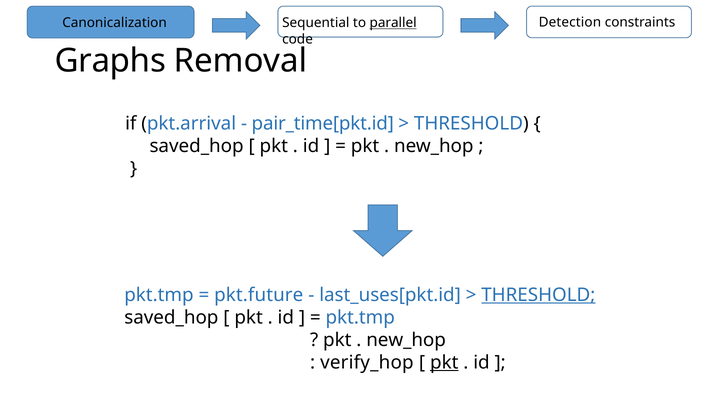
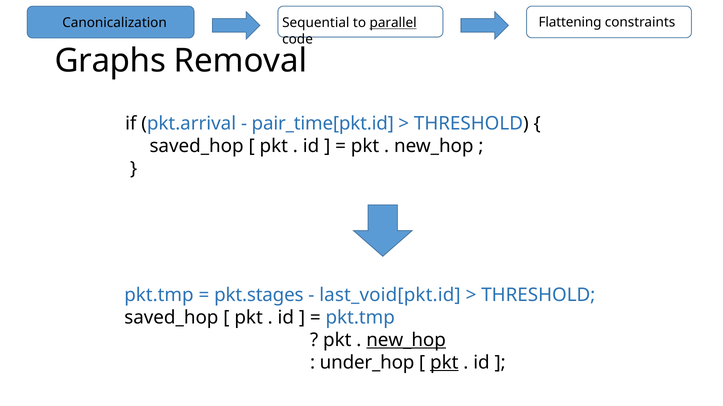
Detection: Detection -> Flattening (570, 22)
pkt.future: pkt.future -> pkt.stages (259, 295)
last_uses[pkt.id: last_uses[pkt.id -> last_void[pkt.id (390, 295)
THRESHOLD underline: present -> none (538, 295)
new_hop underline: none -> present (406, 341)
verify_hop: verify_hop -> under_hop (367, 363)
